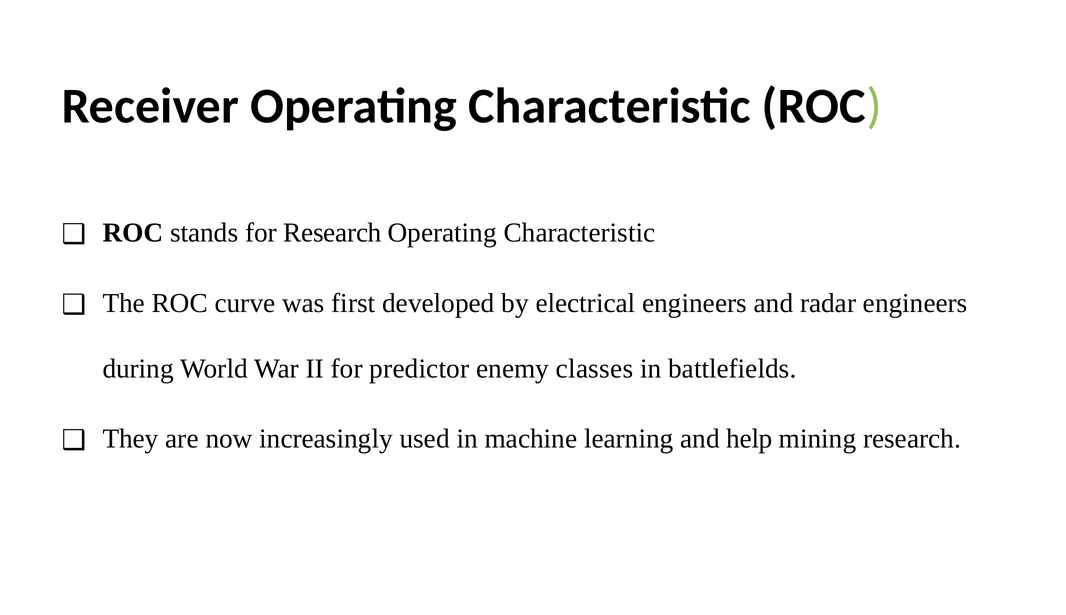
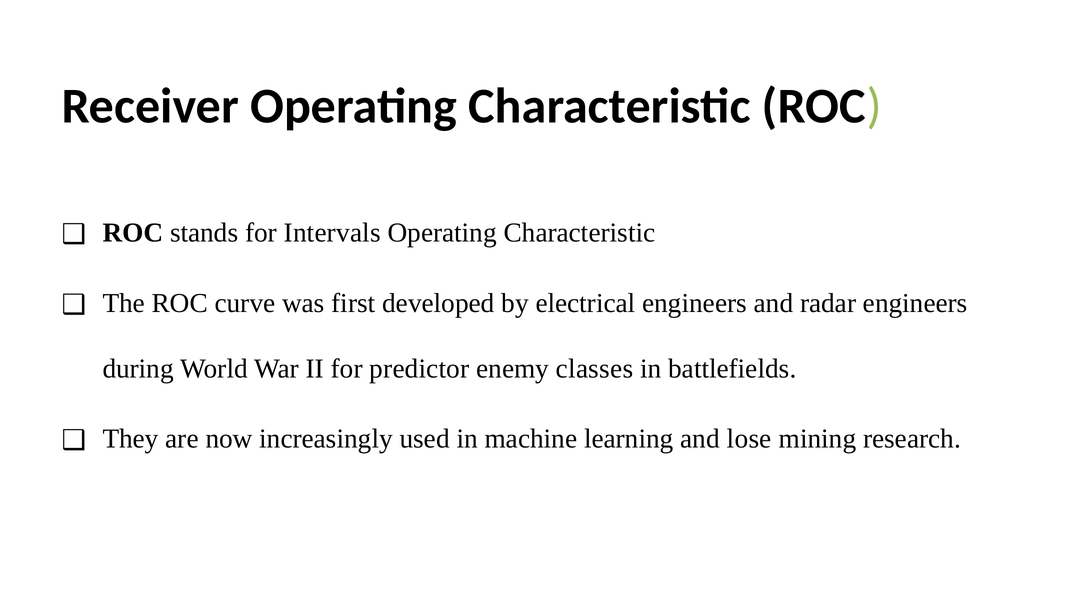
for Research: Research -> Intervals (332, 233)
help: help -> lose (749, 439)
